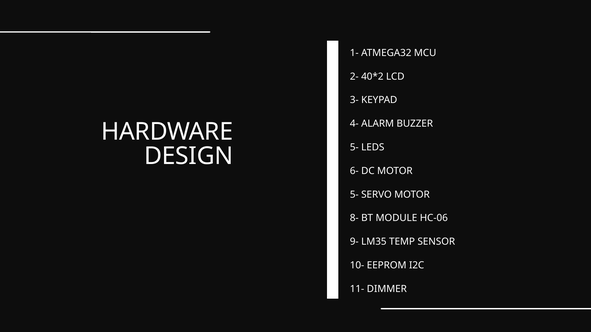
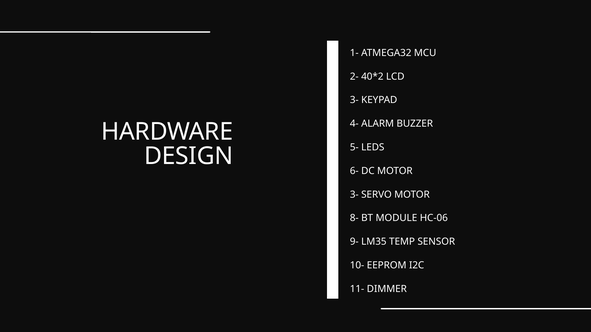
5-: 5- -> 3- (354, 195)
